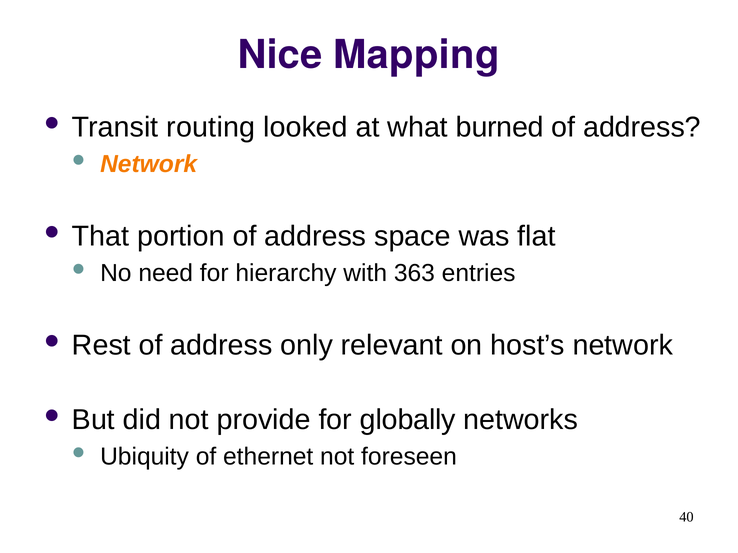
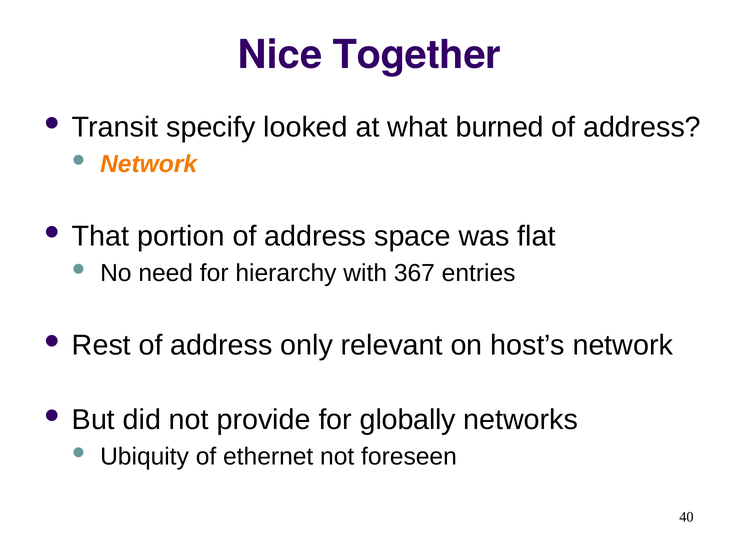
Mapping: Mapping -> Together (417, 55)
routing: routing -> specify (211, 127)
363: 363 -> 367 (414, 273)
